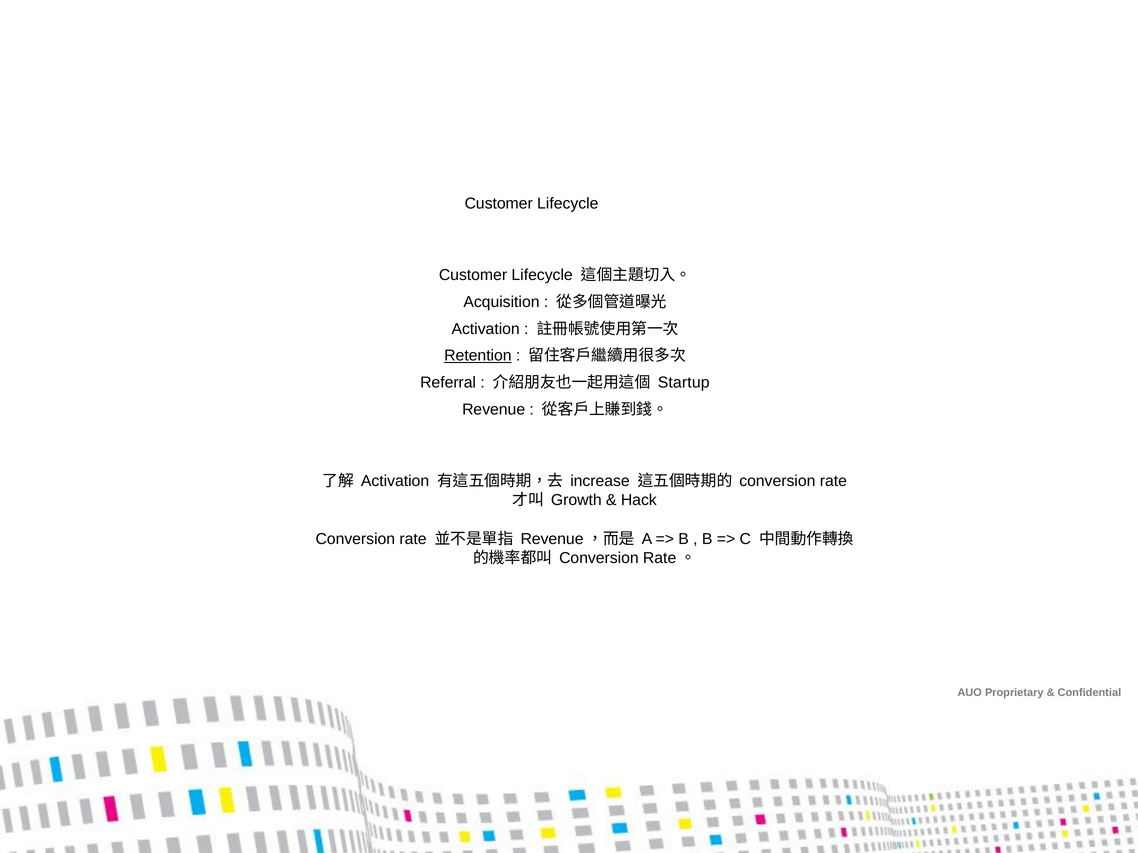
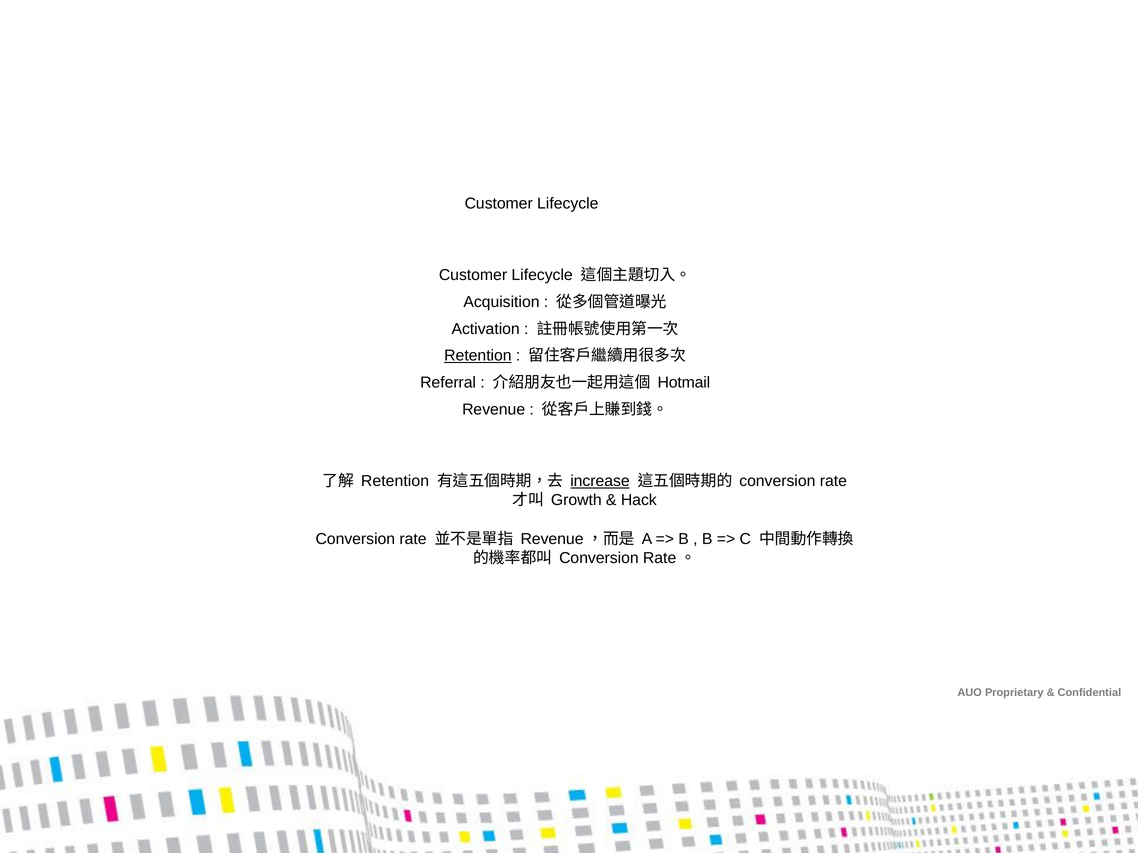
Startup: Startup -> Hotmail (684, 383)
Activation: Activation -> Retention (395, 481)
increase underline: none -> present (600, 481)
